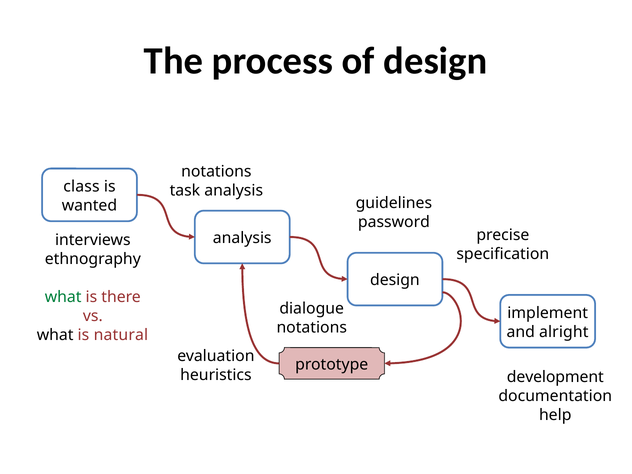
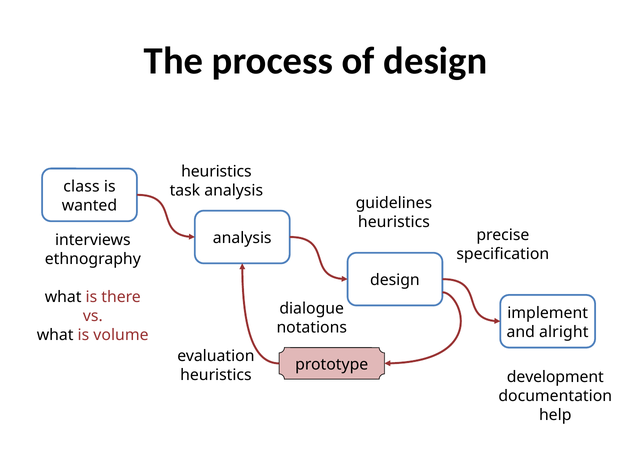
notations: notations -> heuristics (216, 172)
password: password -> heuristics (394, 222)
what colour: green -> black (63, 297)
natural: natural -> volume (121, 335)
